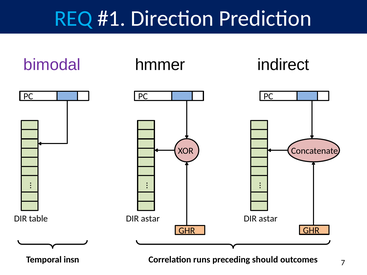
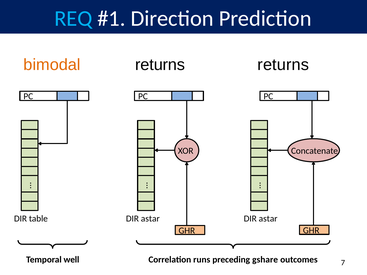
bimodal colour: purple -> orange (52, 65)
hmmer: hmmer -> returns (160, 65)
indirect: indirect -> returns (283, 65)
insn: insn -> well (71, 260)
should: should -> gshare (265, 260)
